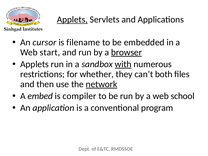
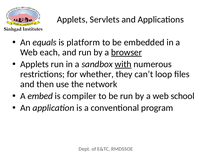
Applets underline: present -> none (72, 20)
cursor: cursor -> equals (45, 42)
filename: filename -> platform (83, 42)
start: start -> each (50, 52)
both: both -> loop (164, 74)
network underline: present -> none (102, 84)
